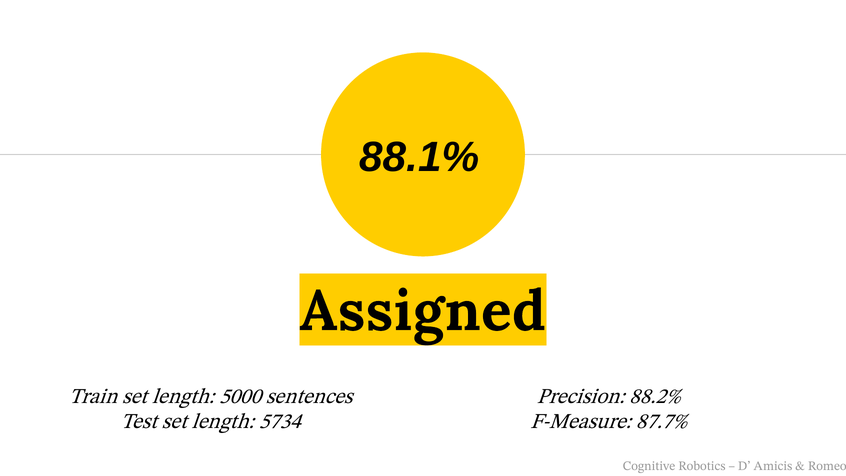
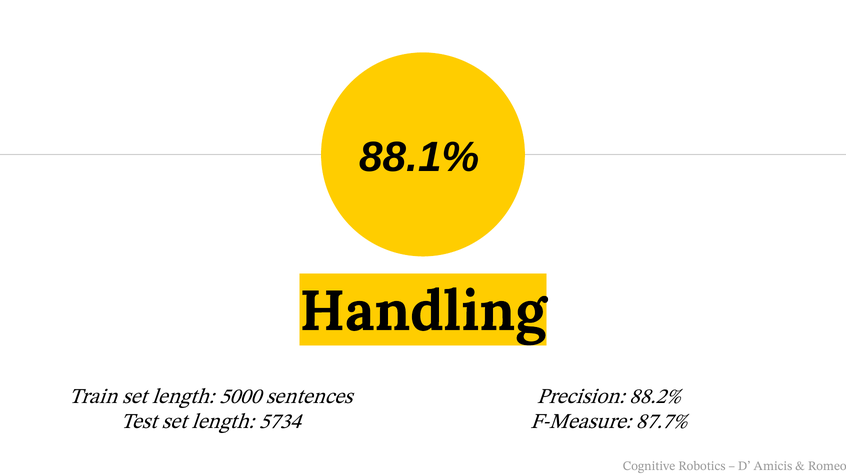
Assigned: Assigned -> Handling (423, 311)
